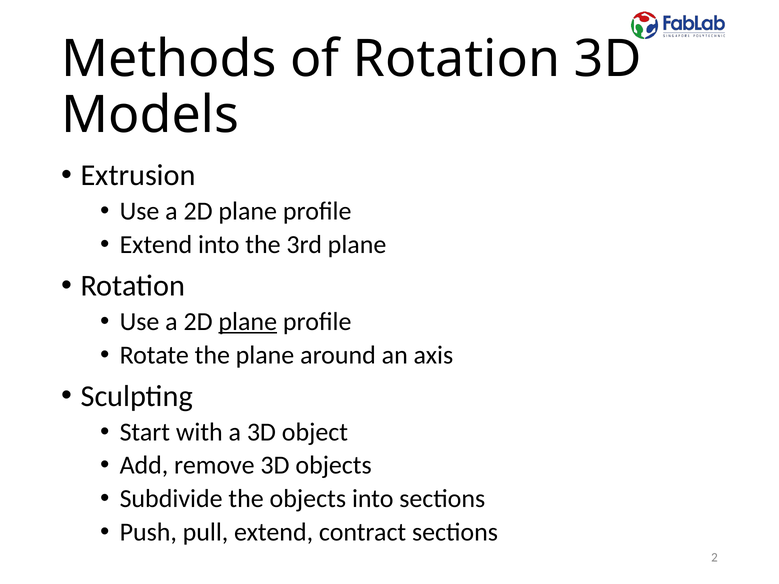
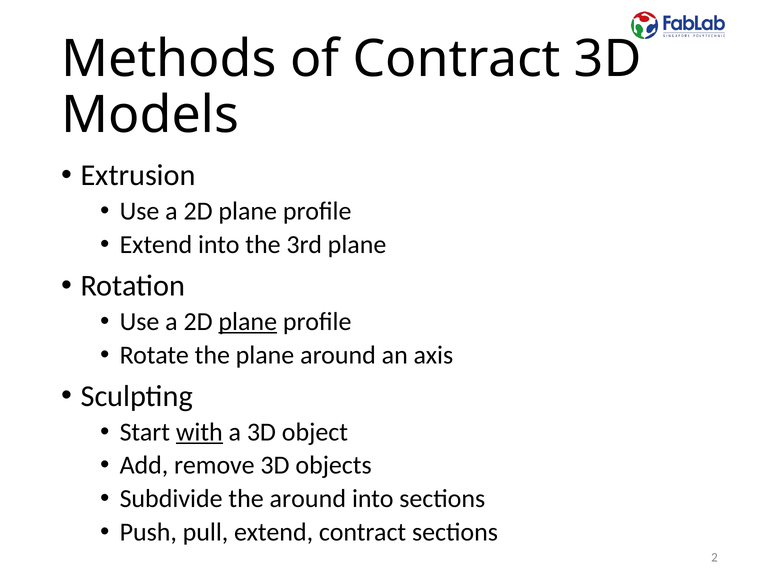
of Rotation: Rotation -> Contract (457, 59)
with underline: none -> present (199, 432)
the objects: objects -> around (308, 499)
